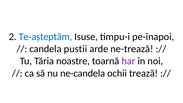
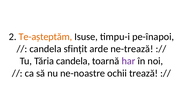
Te-așteptăm colour: blue -> orange (45, 37)
pustii: pustii -> sfințit (76, 49)
Tăria noastre: noastre -> candela (73, 61)
ne-candela: ne-candela -> ne-noastre (83, 73)
